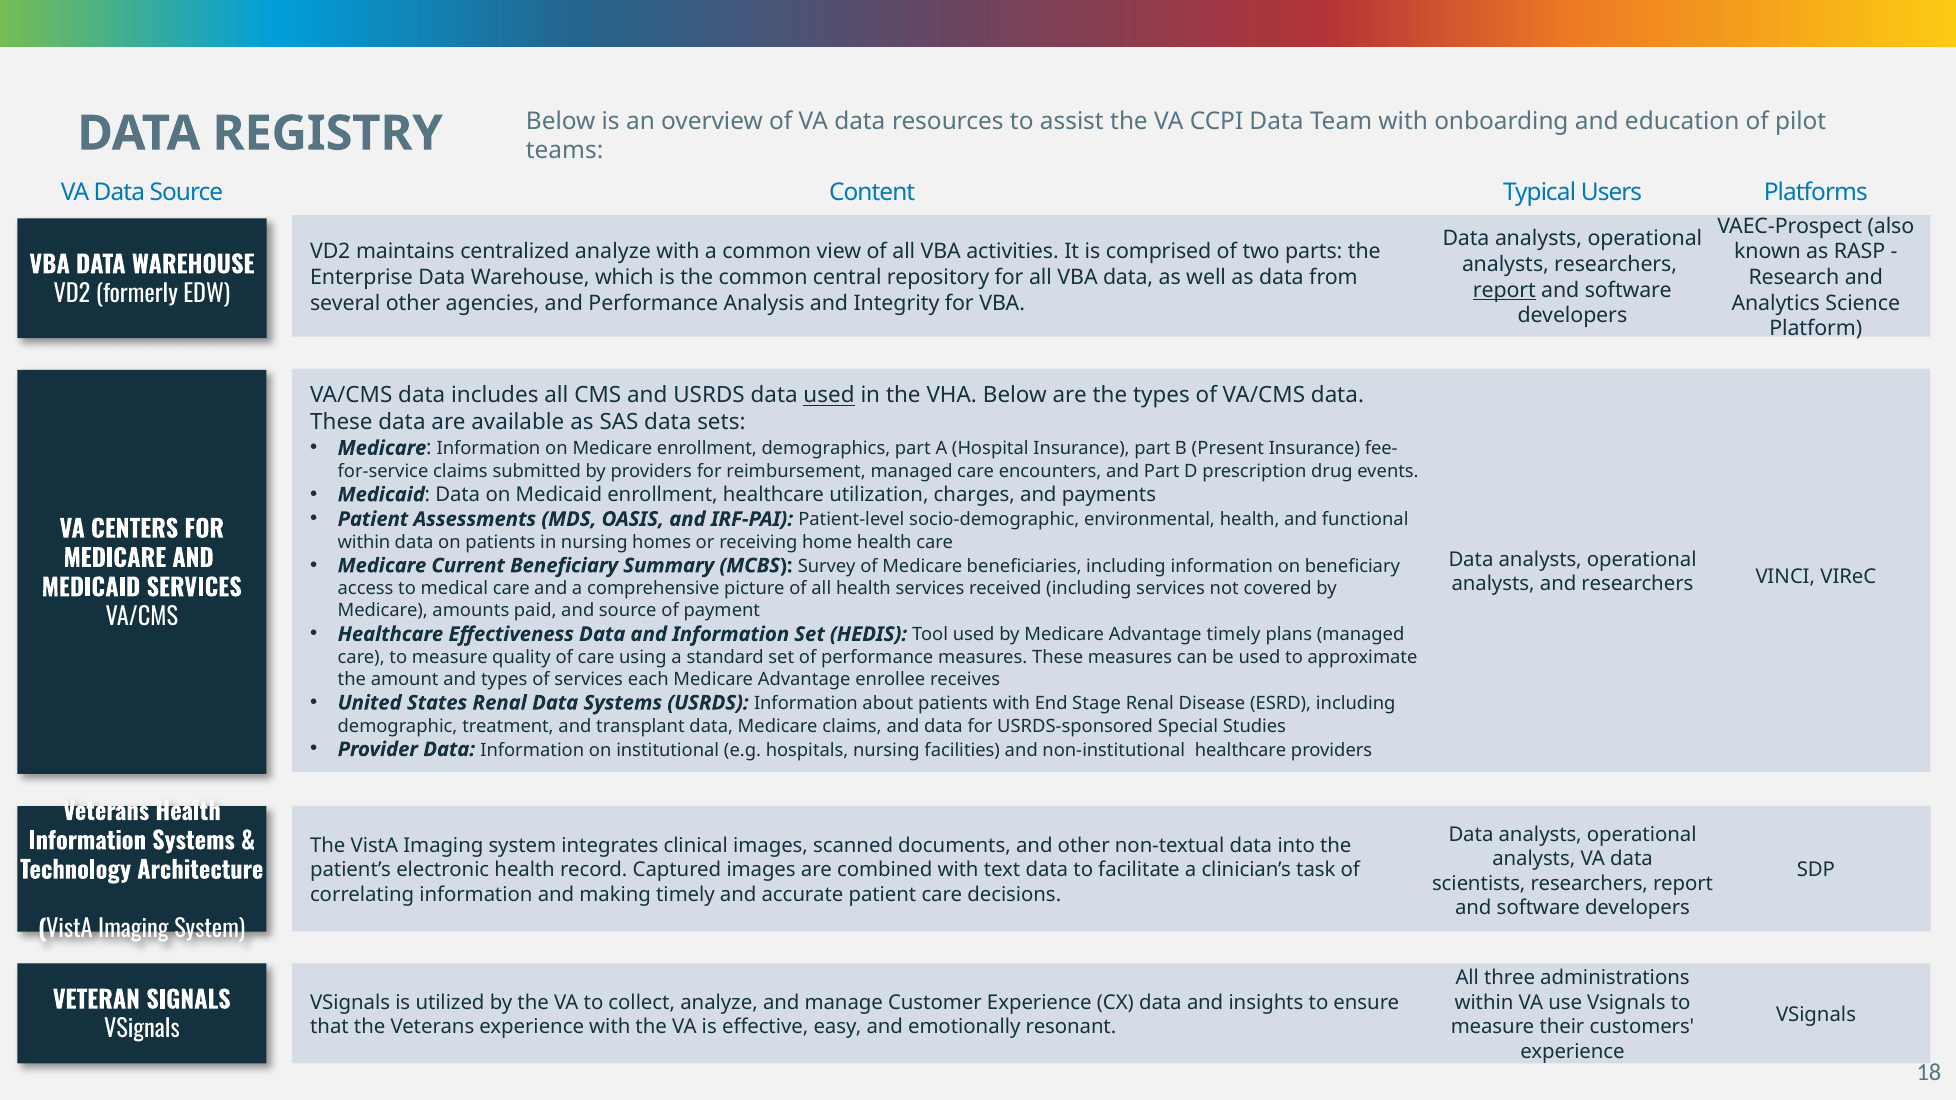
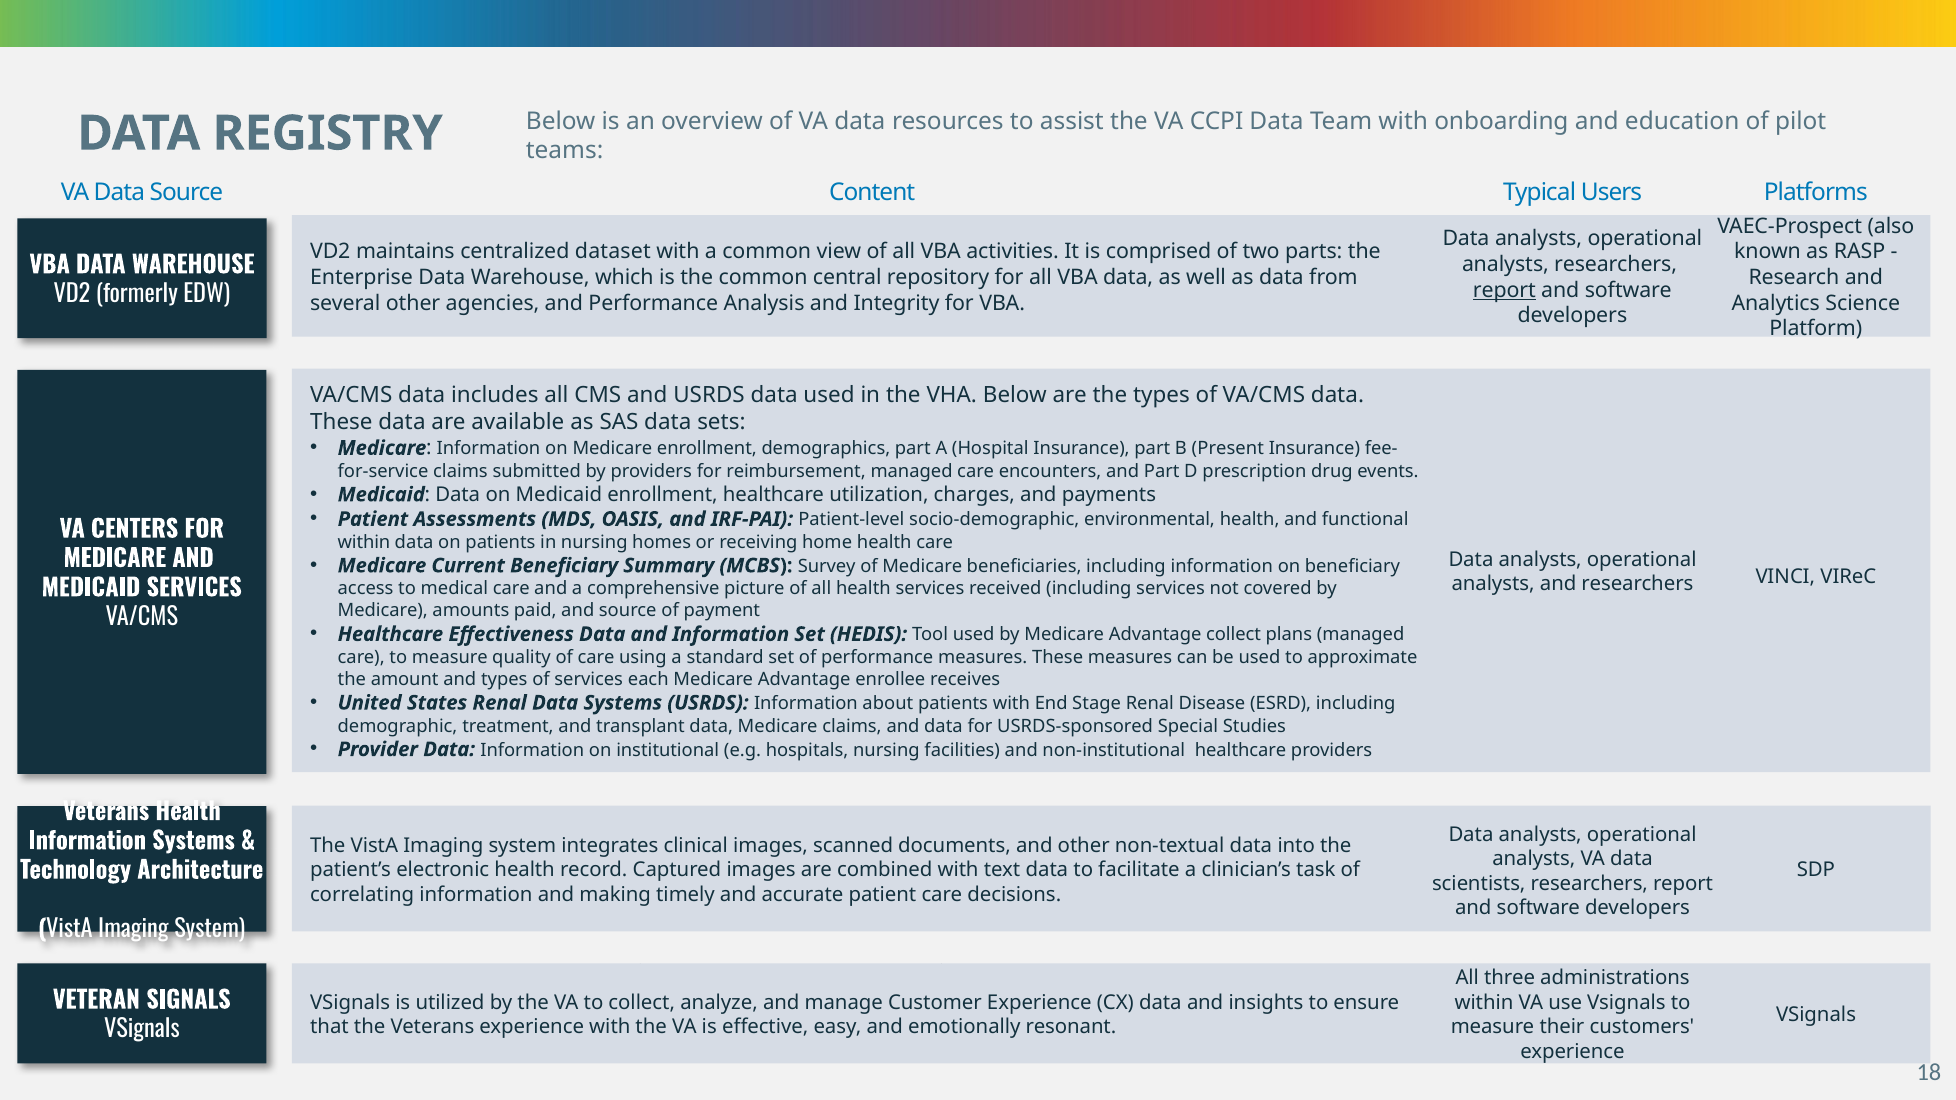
centralized analyze: analyze -> dataset (613, 252)
used underline: present -> none (829, 396)
Advantage timely: timely -> collect (1234, 635)
